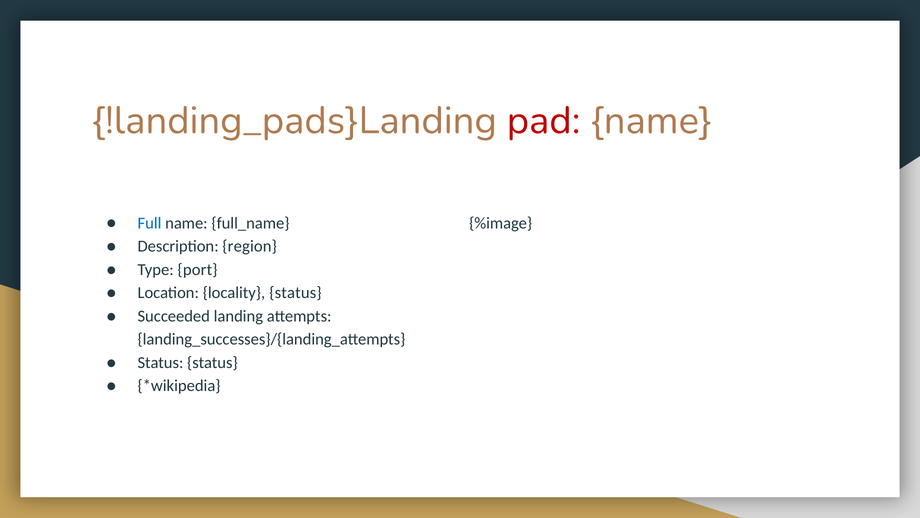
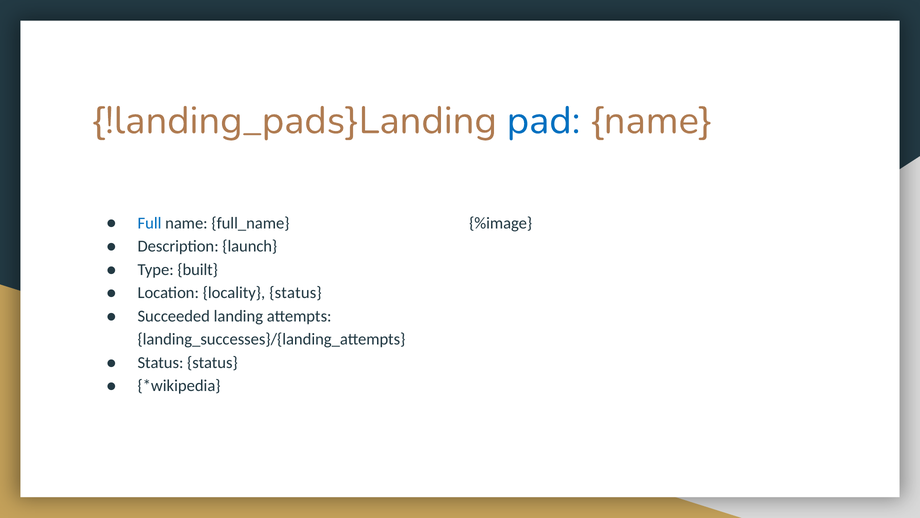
pad colour: red -> blue (544, 120)
region: region -> launch (250, 246)
port: port -> built (198, 269)
